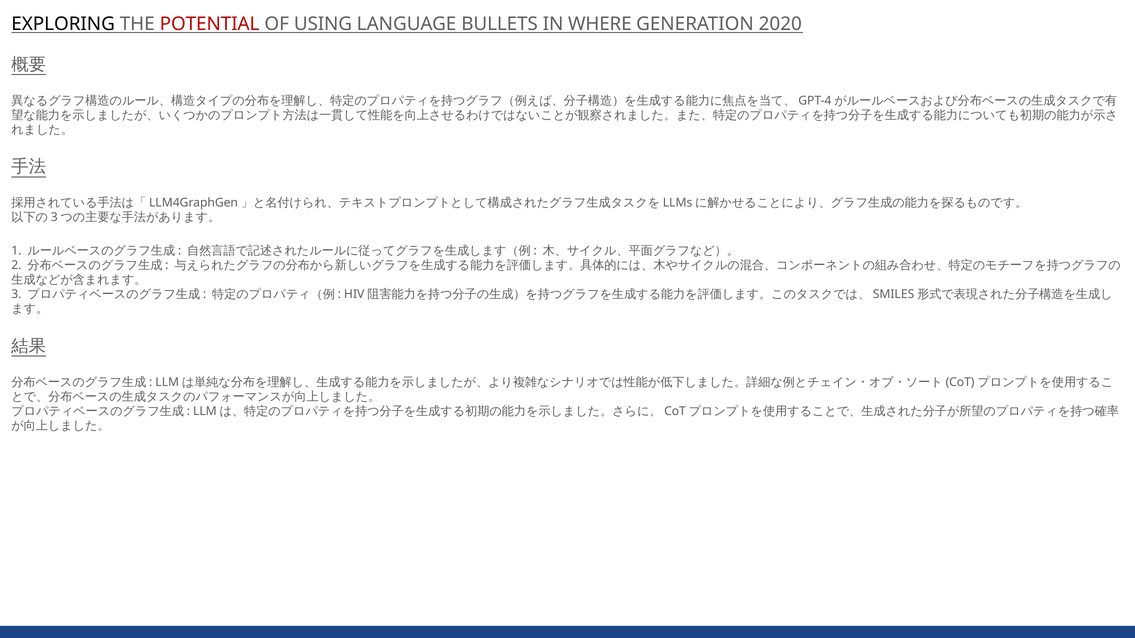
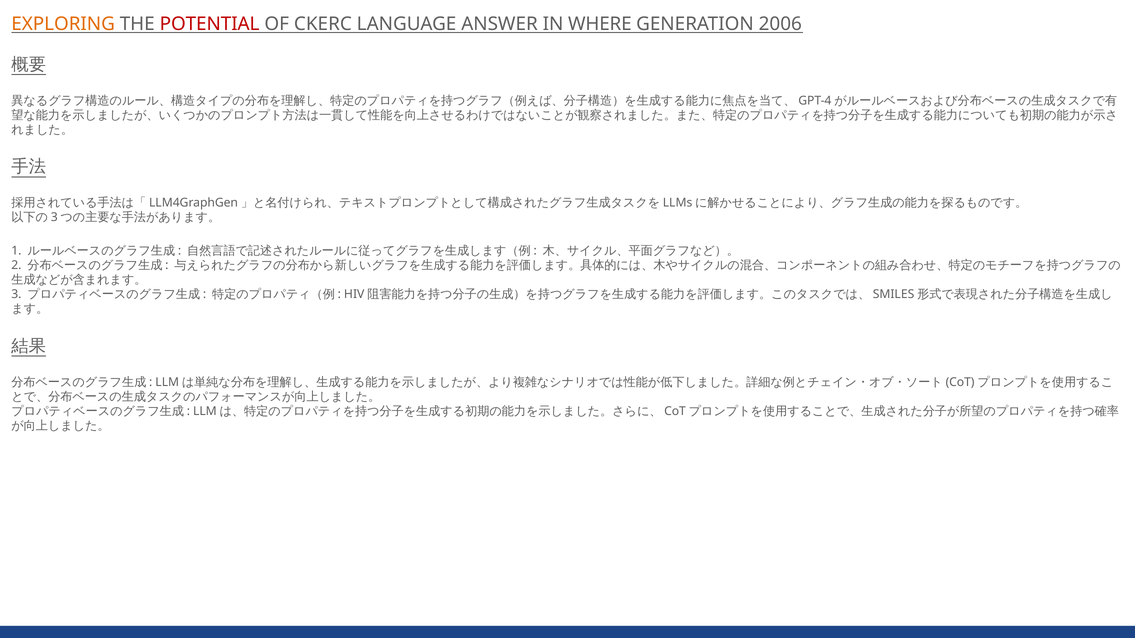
EXPLORING colour: black -> orange (63, 24)
USING: USING -> CKERC (323, 24)
BULLETS: BULLETS -> ANSWER (500, 24)
2020: 2020 -> 2006 (780, 24)
